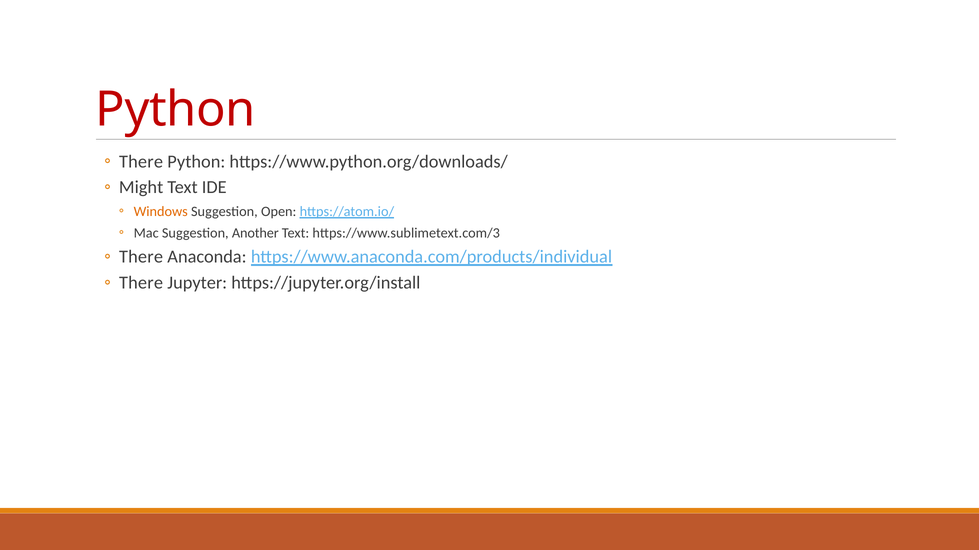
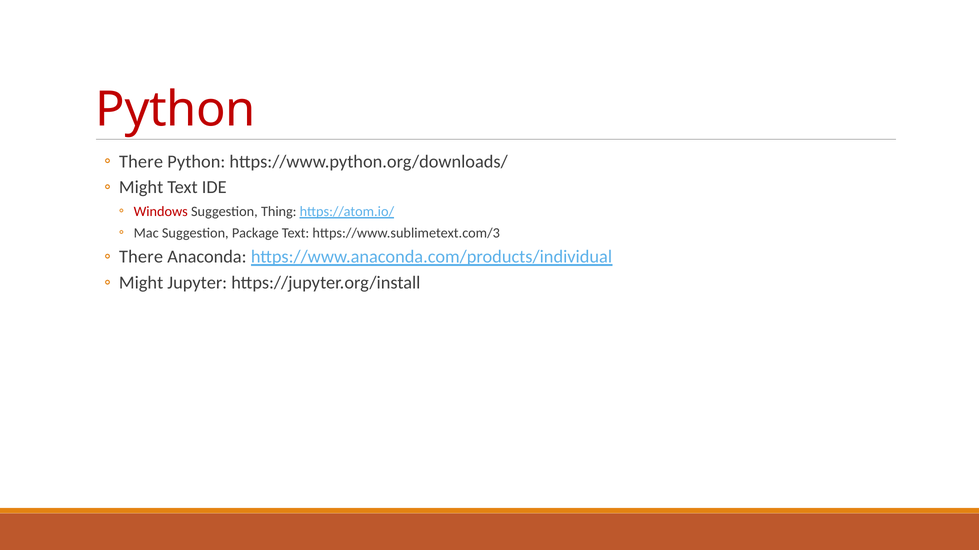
Windows colour: orange -> red (161, 212)
Open: Open -> Thing (279, 212)
Another: Another -> Package (255, 233)
There: There -> Might (141, 283)
